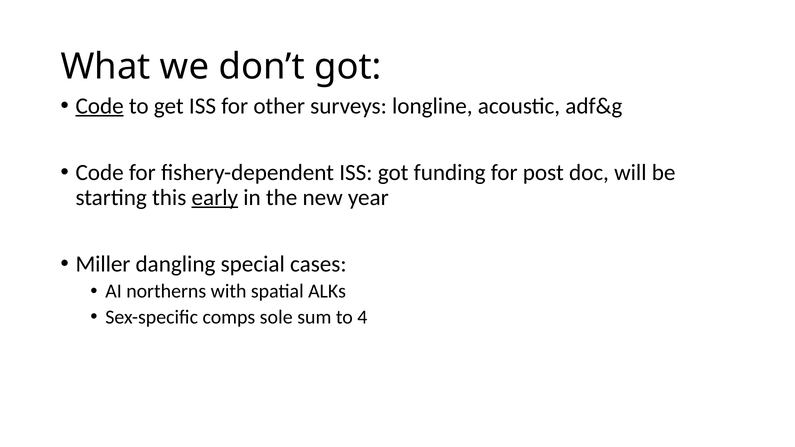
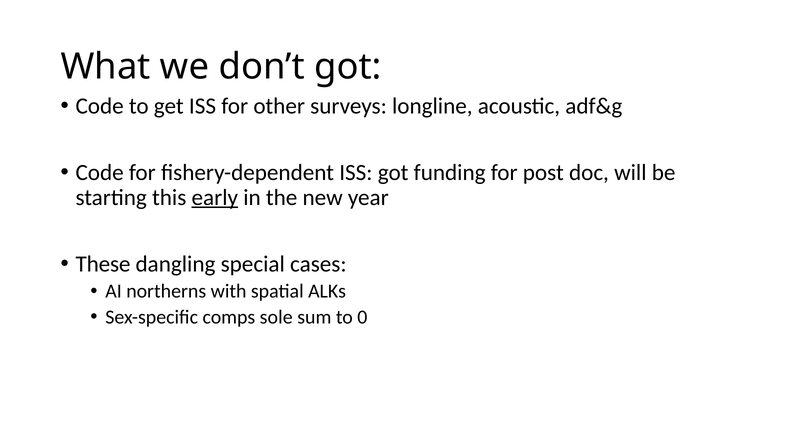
Code underline: present -> none (100, 106)
Miller: Miller -> These (103, 264)
4: 4 -> 0 (362, 317)
